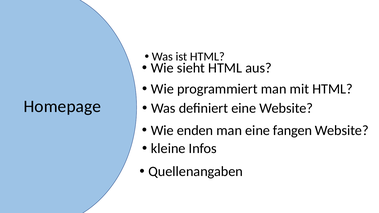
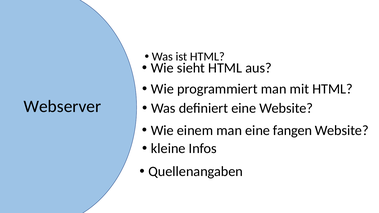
Homepage: Homepage -> Webserver (62, 107)
enden: enden -> einem (195, 130)
